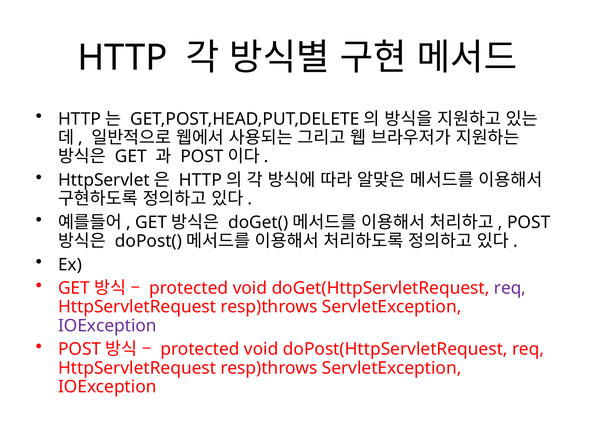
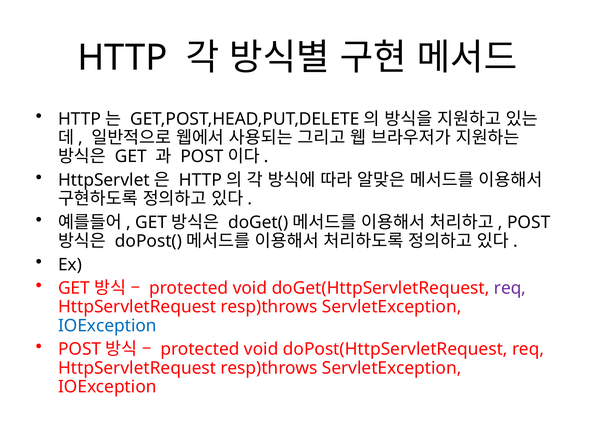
IOException colour: purple -> blue (107, 325)
